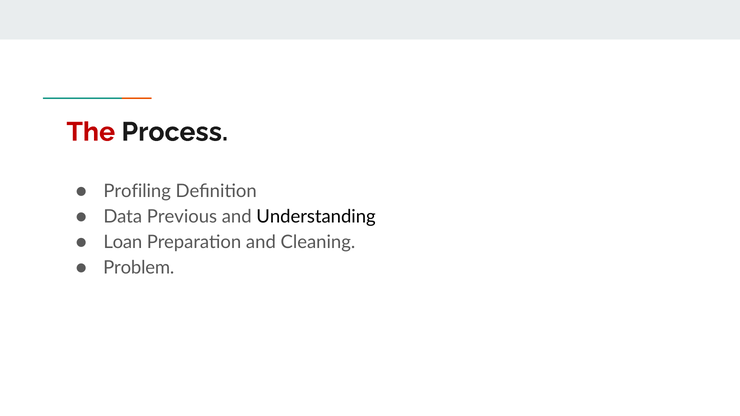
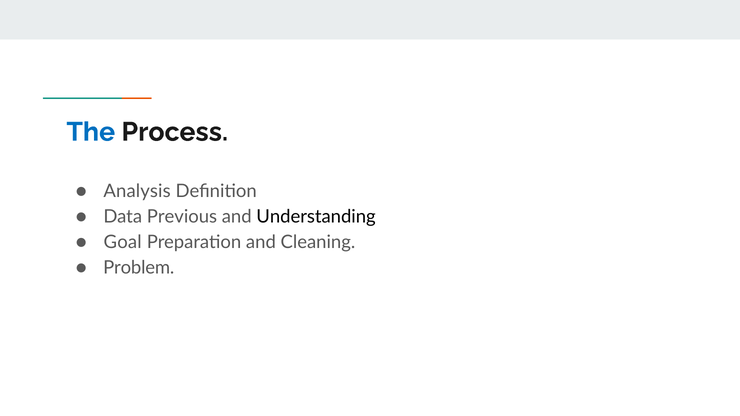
The colour: red -> blue (91, 132)
Profiling: Profiling -> Analysis (137, 191)
Loan: Loan -> Goal (123, 242)
